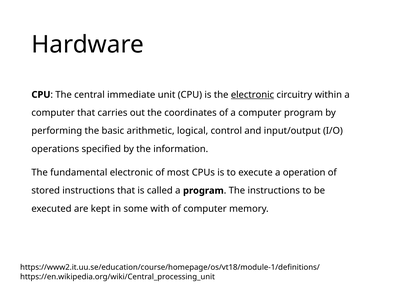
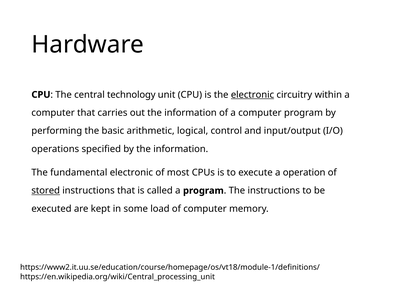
immediate: immediate -> technology (131, 95)
out the coordinates: coordinates -> information (191, 113)
stored underline: none -> present (46, 191)
with: with -> load (160, 209)
